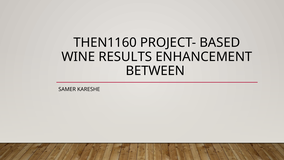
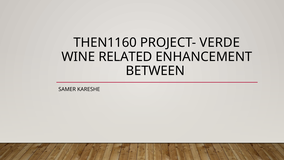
BASED: BASED -> VERDE (220, 43)
RESULTS: RESULTS -> RELATED (125, 57)
